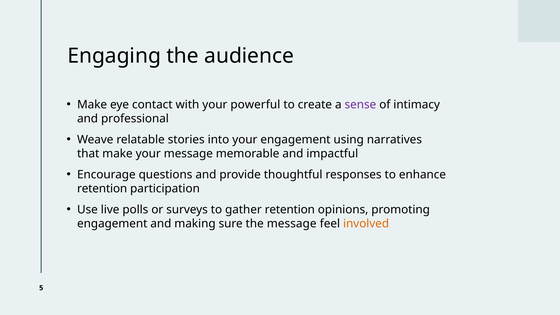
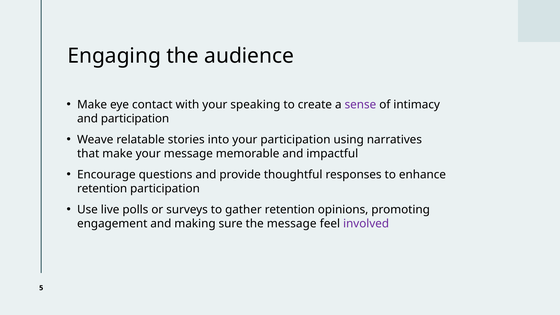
powerful: powerful -> speaking (255, 105)
and professional: professional -> participation (135, 119)
your engagement: engagement -> participation (295, 140)
involved colour: orange -> purple (366, 224)
